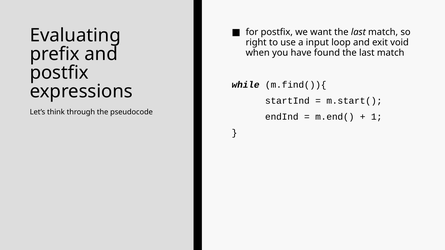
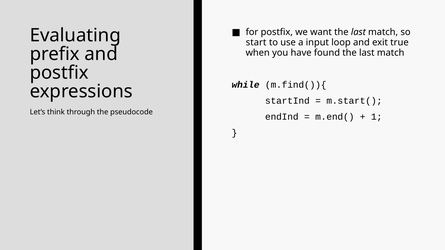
right: right -> start (256, 42)
void: void -> true (400, 42)
